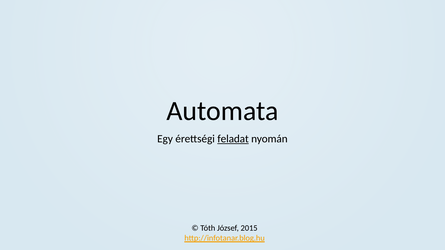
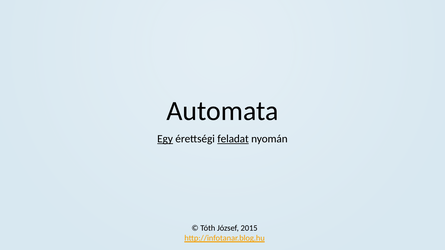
Egy underline: none -> present (165, 139)
